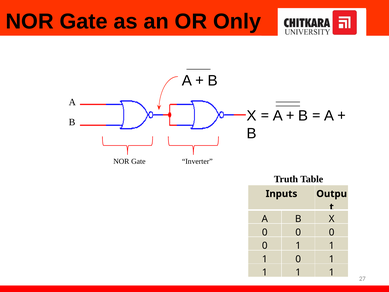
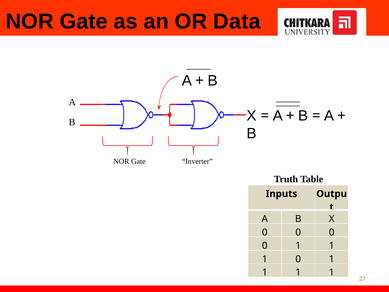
Only: Only -> Data (237, 22)
